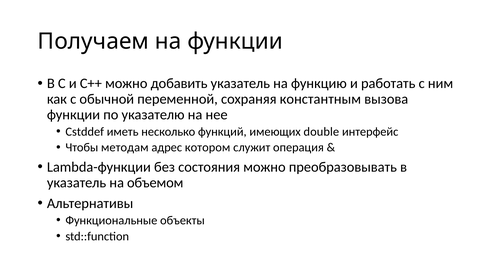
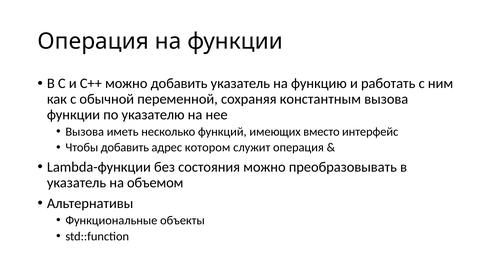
Получаем: Получаем -> Операция (93, 41)
Cstddef: Cstddef -> Вызова (85, 132)
double: double -> вместо (321, 132)
Чтобы методам: методам -> добавить (125, 147)
